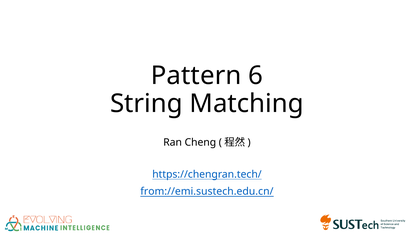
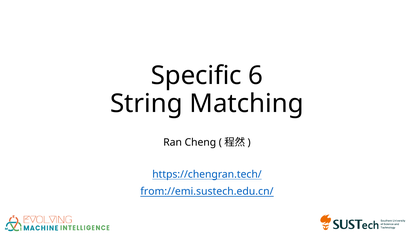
Pattern: Pattern -> Specific (196, 76)
